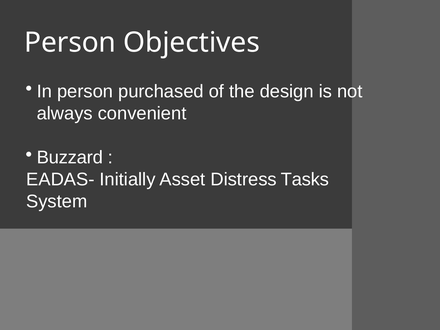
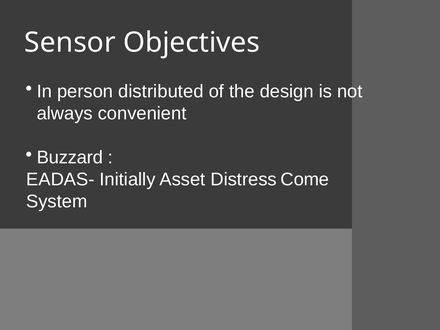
Person: Person -> Sensor (70, 43)
purchased: purchased -> distributed (161, 91)
Tasks: Tasks -> Come (305, 179)
